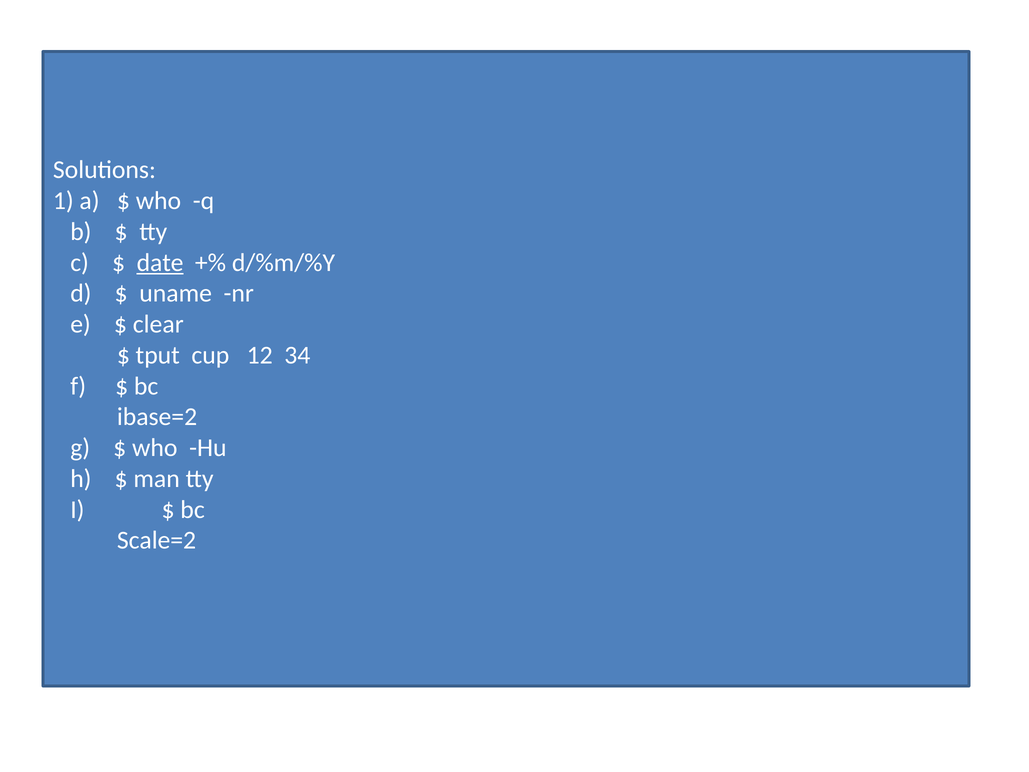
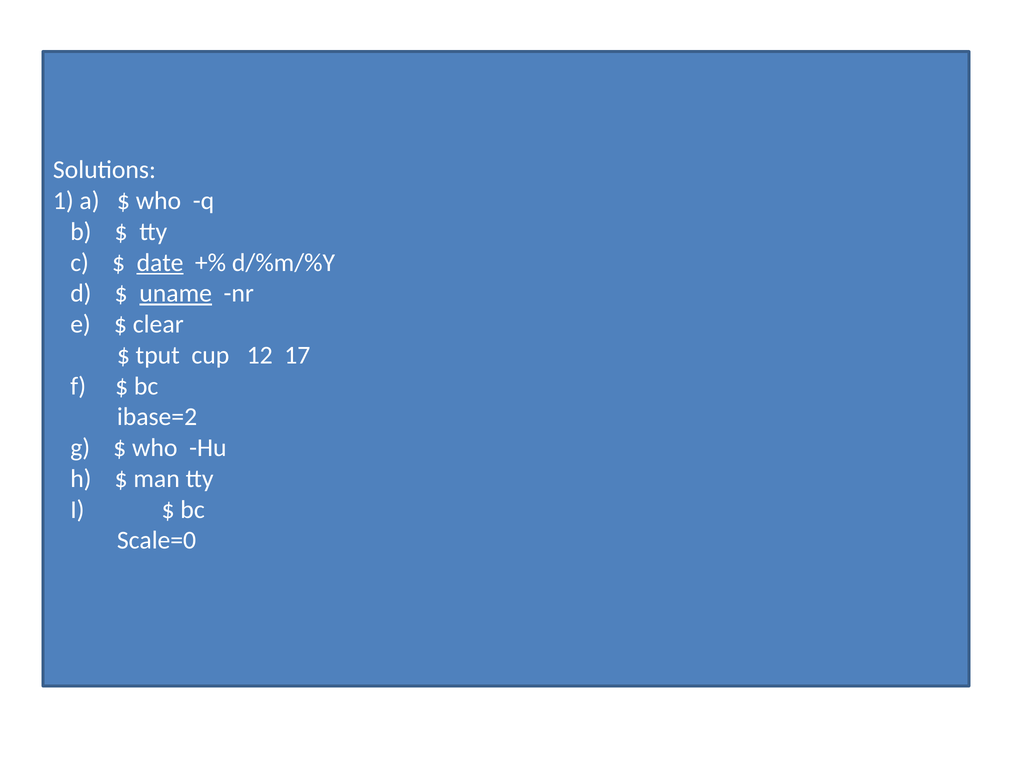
uname underline: none -> present (176, 293)
34: 34 -> 17 (297, 355)
Scale=2: Scale=2 -> Scale=0 (157, 540)
